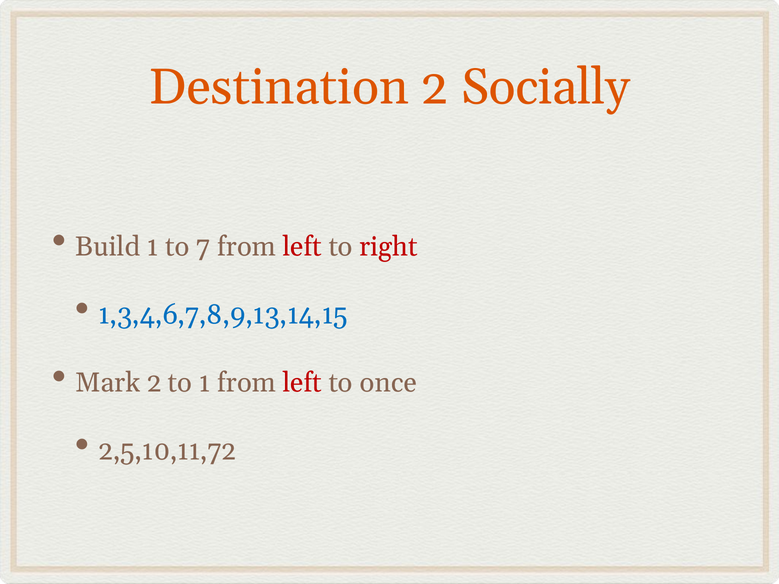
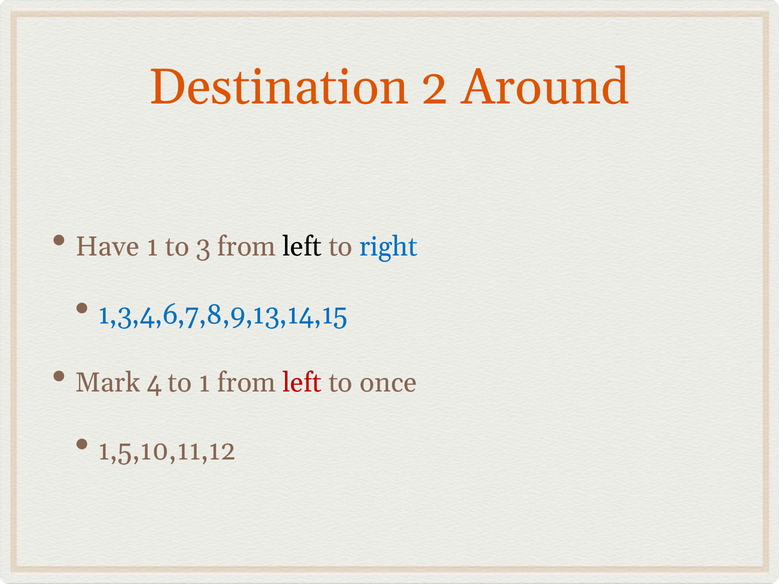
Socially: Socially -> Around (545, 87)
Build: Build -> Have (108, 247)
7: 7 -> 3 (203, 247)
left colour: red -> black (302, 247)
right colour: red -> blue (389, 247)
Mark 2: 2 -> 4 (154, 383)
2,5,10,11,72: 2,5,10,11,72 -> 1,5,10,11,12 (167, 451)
